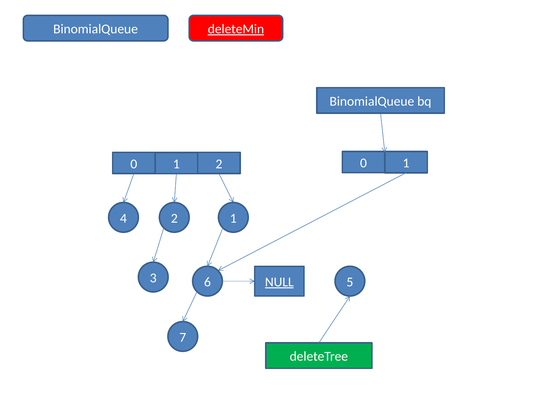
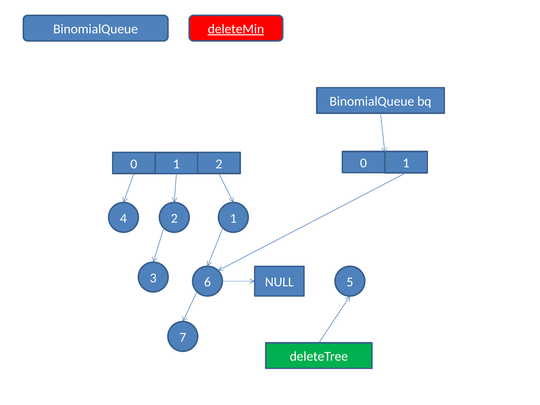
NULL underline: present -> none (279, 282)
